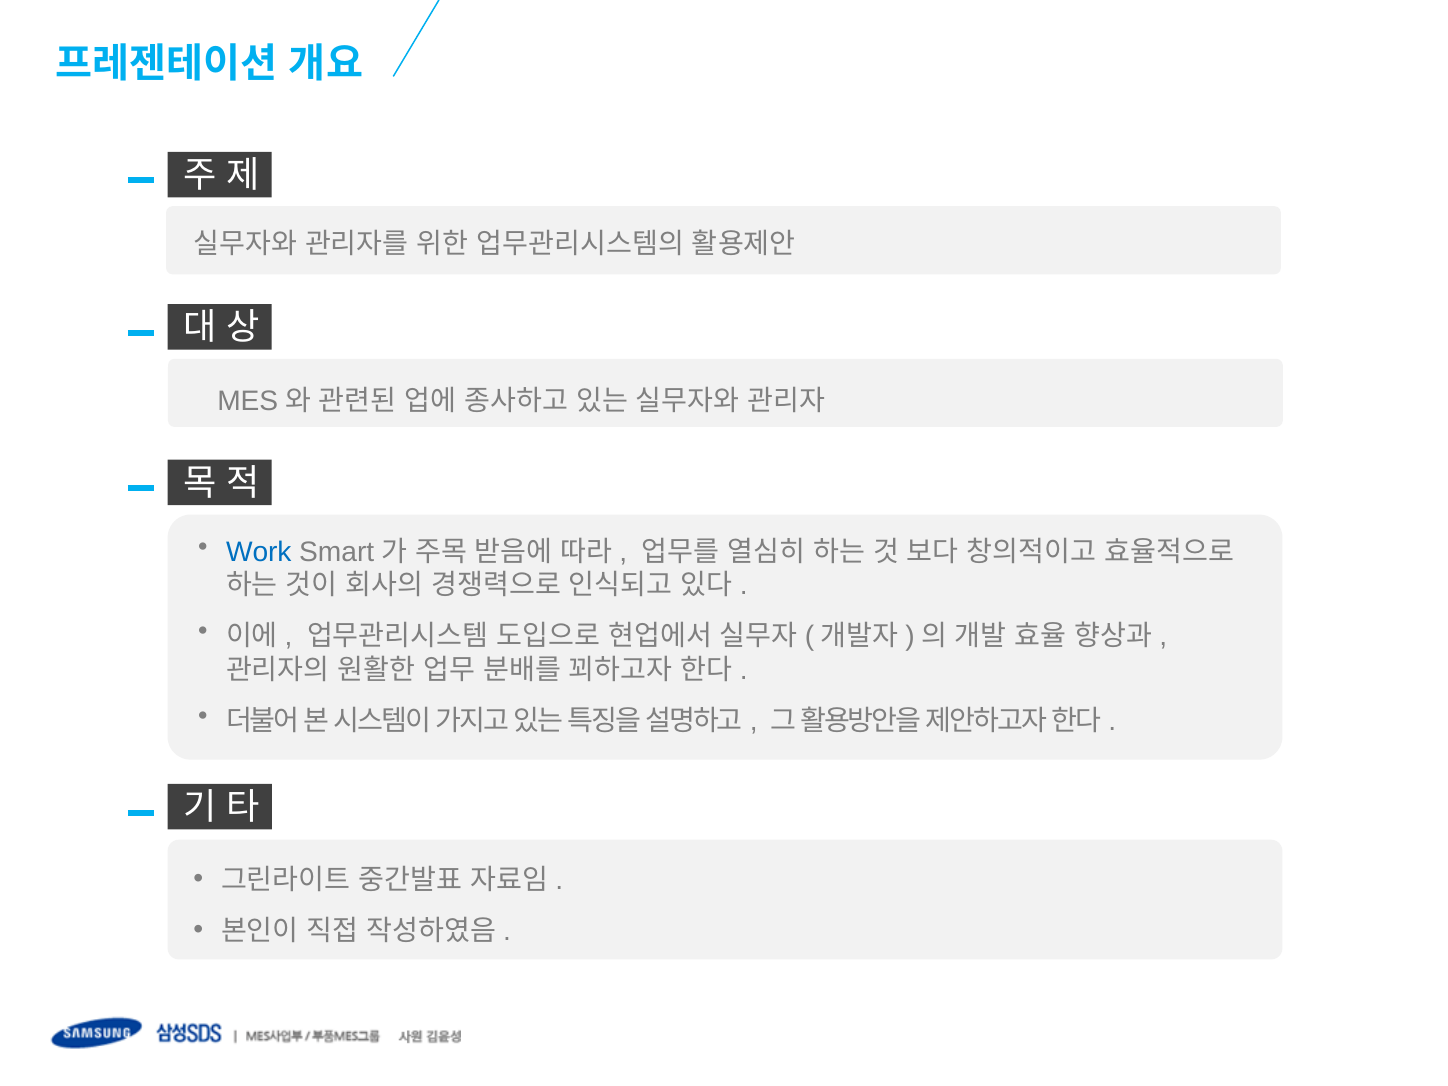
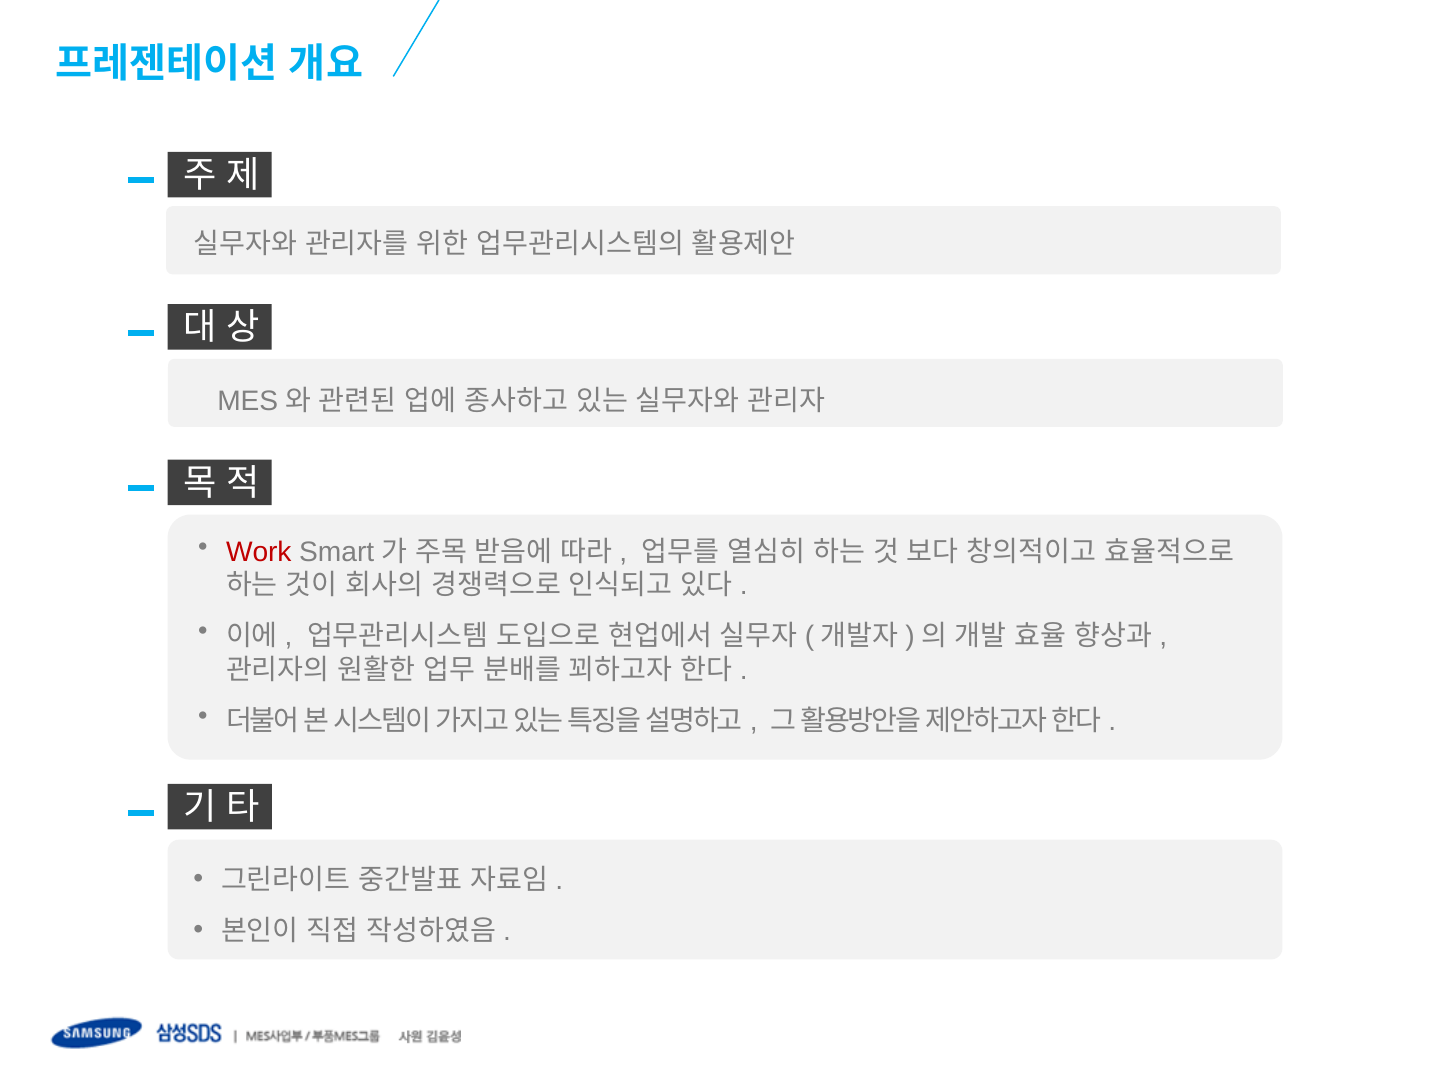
Work colour: blue -> red (259, 552)
